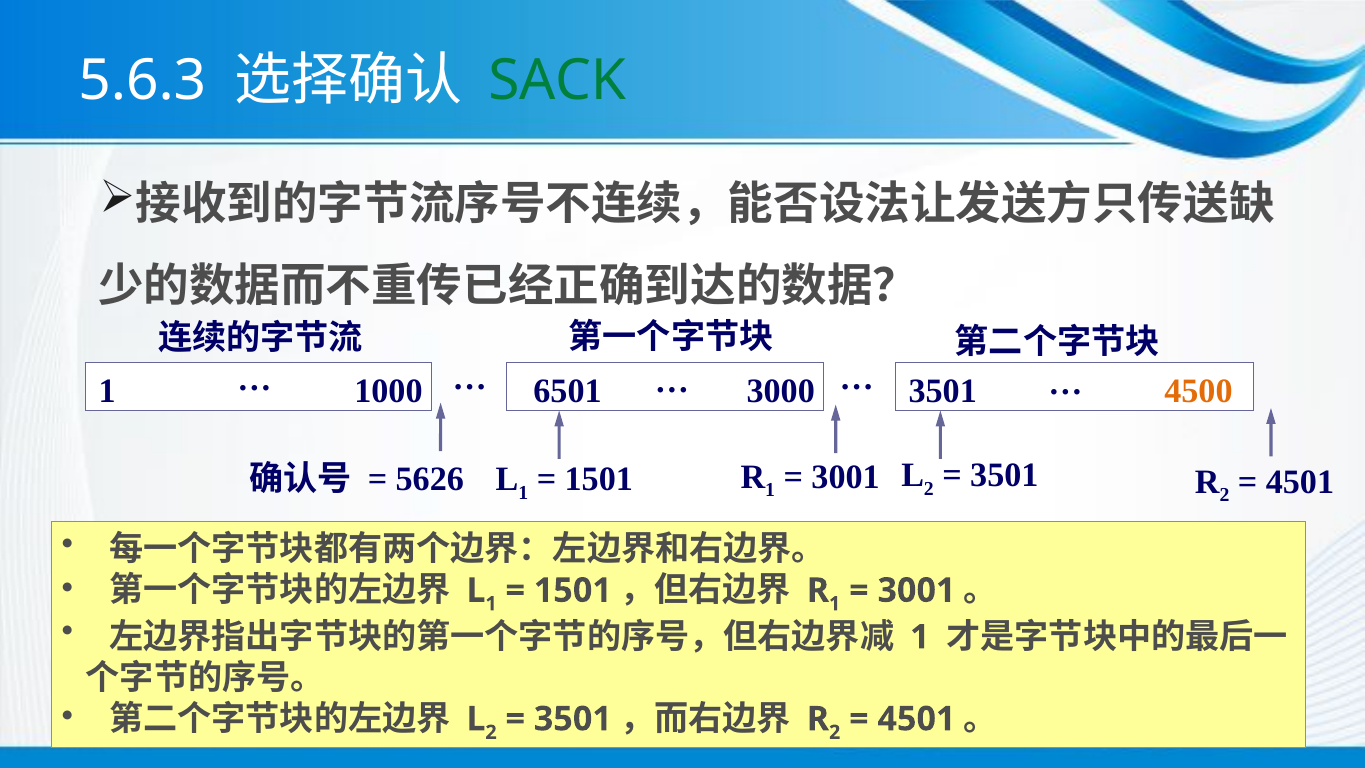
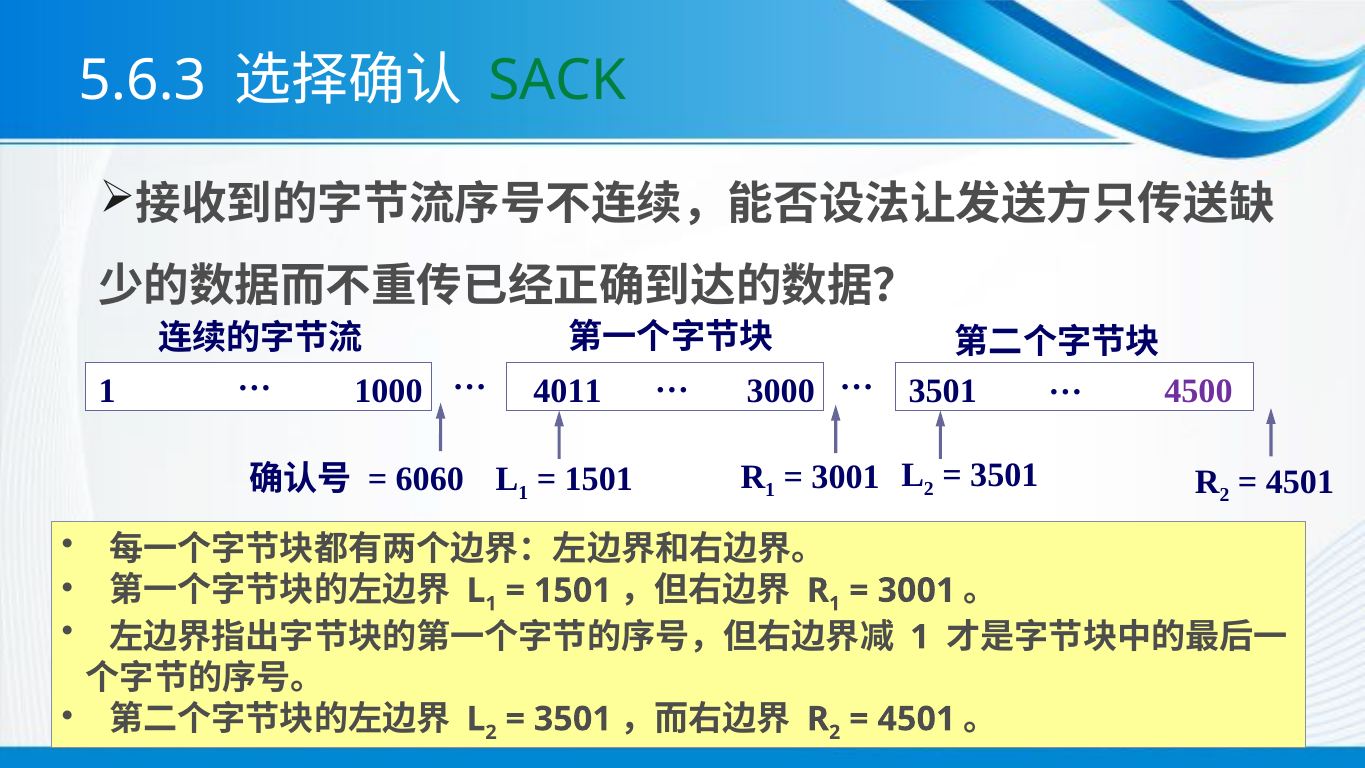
6501: 6501 -> 4011 (568, 391)
4500 colour: orange -> purple (1198, 391)
5626: 5626 -> 6060 (430, 479)
